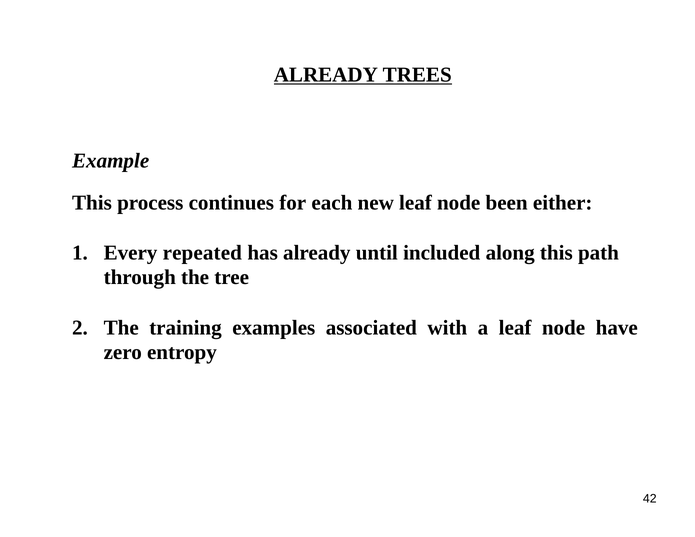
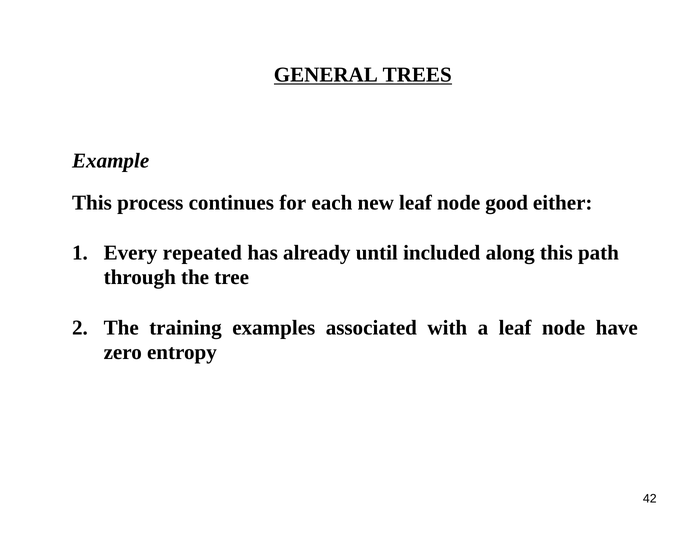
ALREADY: ALREADY -> GENERAL (326, 75)
been: been -> good (507, 203)
